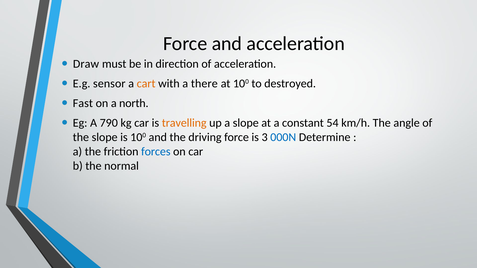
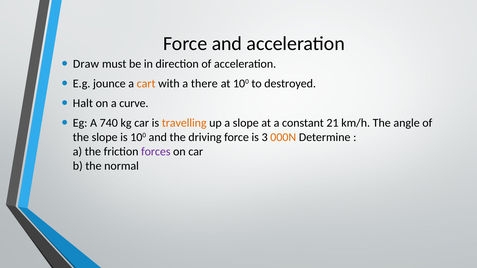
sensor: sensor -> jounce (109, 84)
Fast: Fast -> Halt (83, 103)
north: north -> curve (134, 103)
790: 790 -> 740 (109, 123)
54: 54 -> 21 (333, 123)
000N colour: blue -> orange (283, 137)
forces colour: blue -> purple (156, 152)
